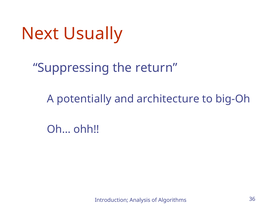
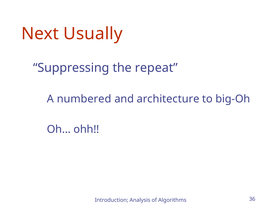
return: return -> repeat (156, 68)
potentially: potentially -> numbered (84, 99)
